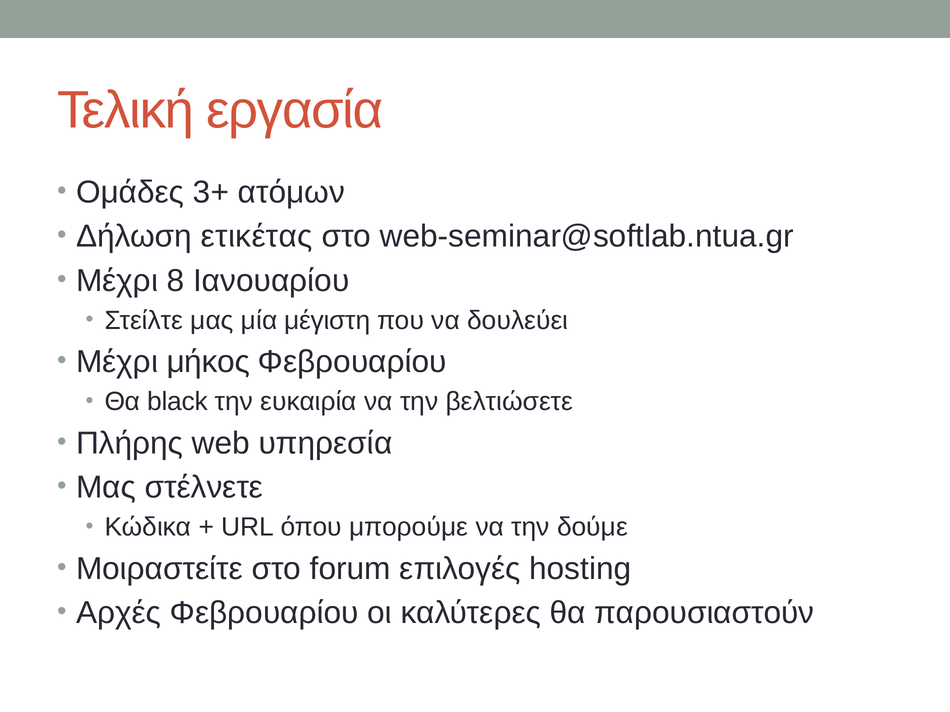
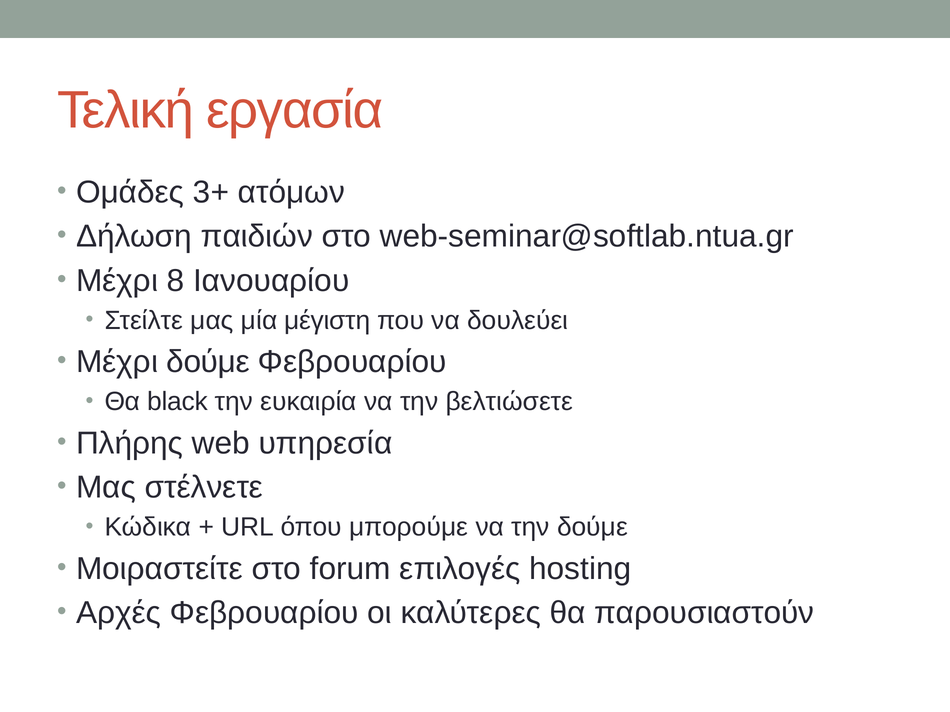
ετικέτας: ετικέτας -> παιδιών (257, 237)
Μέχρι μήκος: μήκος -> δούμε (208, 362)
